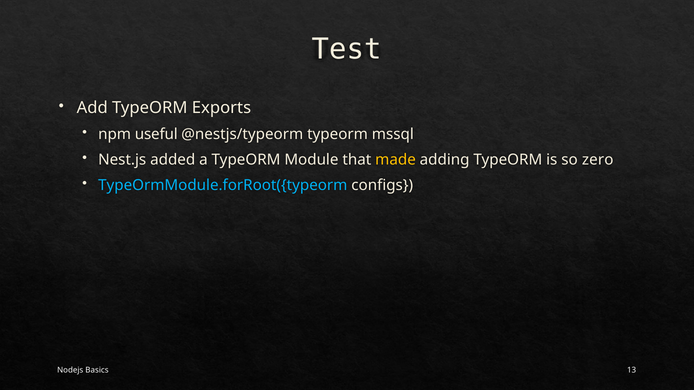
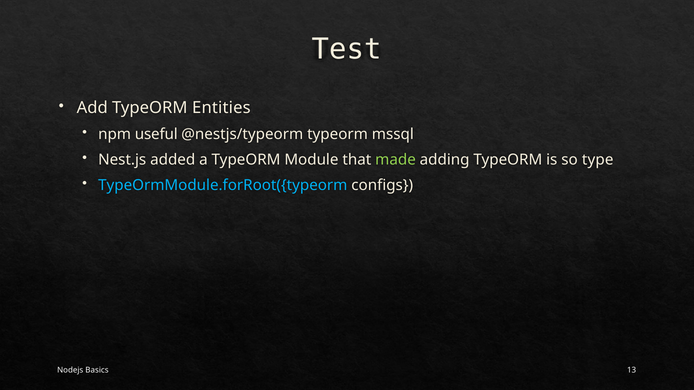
Exports: Exports -> Entities (221, 108)
made colour: yellow -> light green (396, 160)
zero: zero -> type (598, 160)
